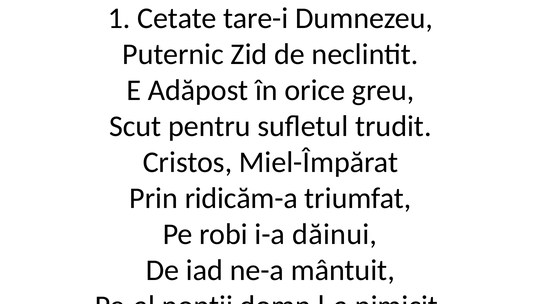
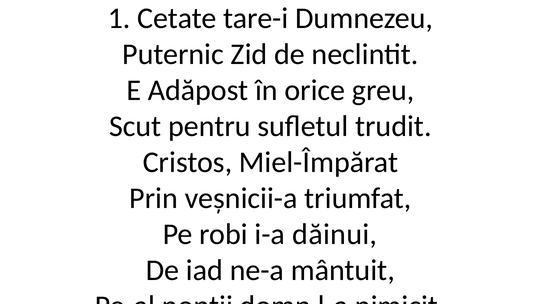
ridicăm-a: ridicăm-a -> veșnicii-a (241, 198)
